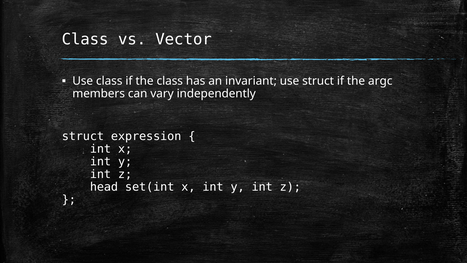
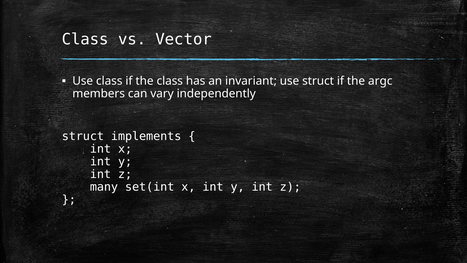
expression: expression -> implements (146, 136)
head: head -> many (104, 187)
